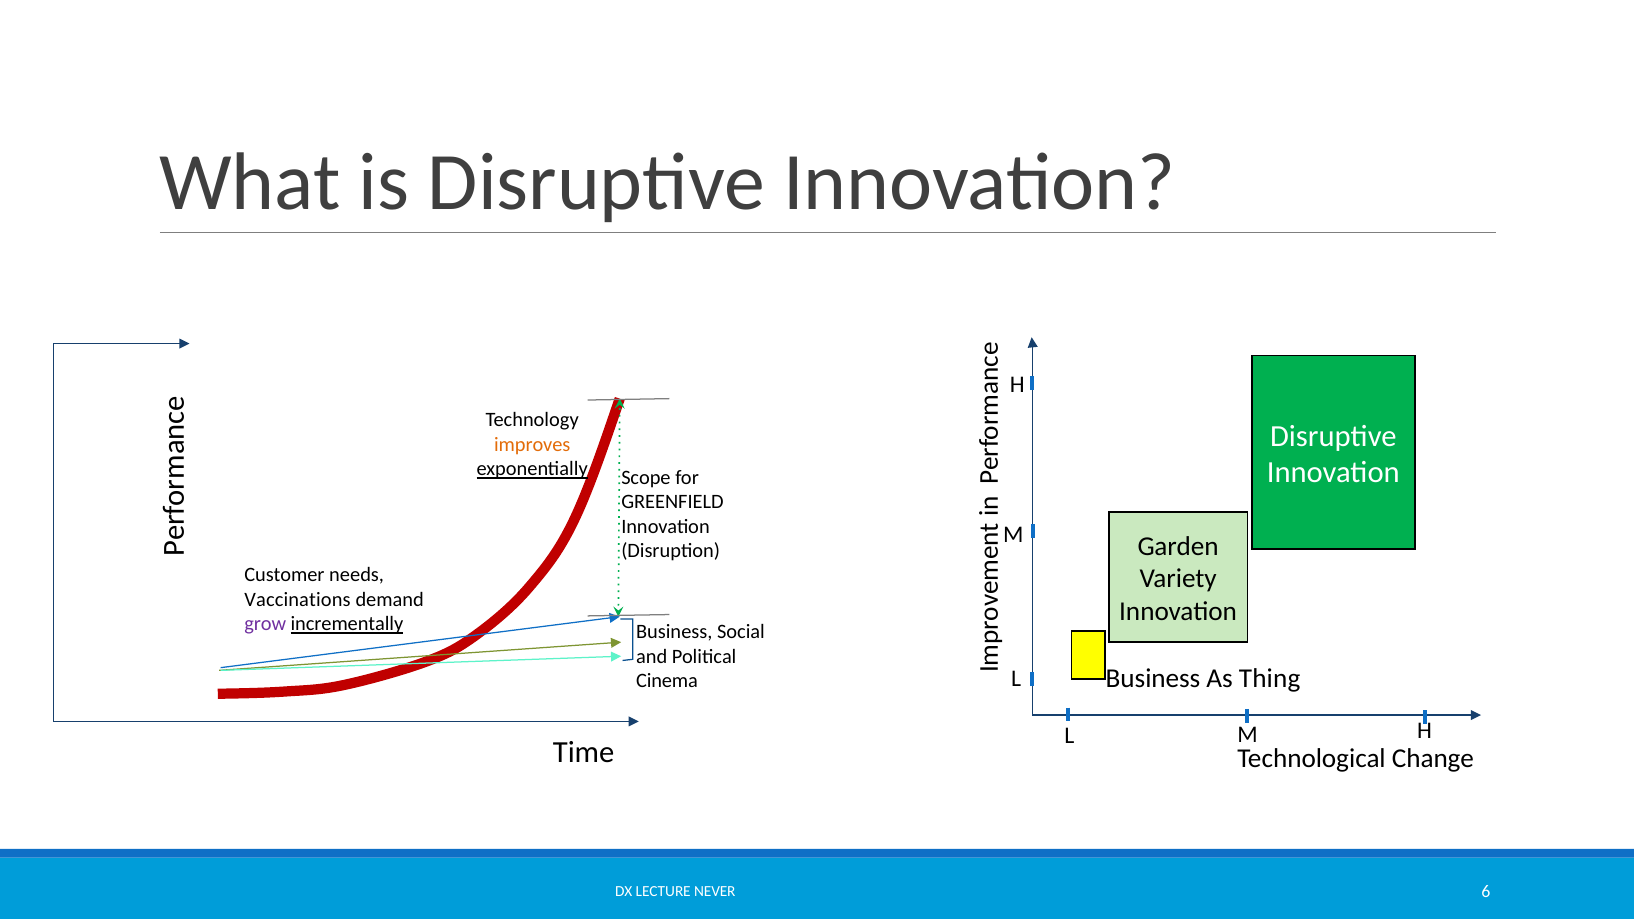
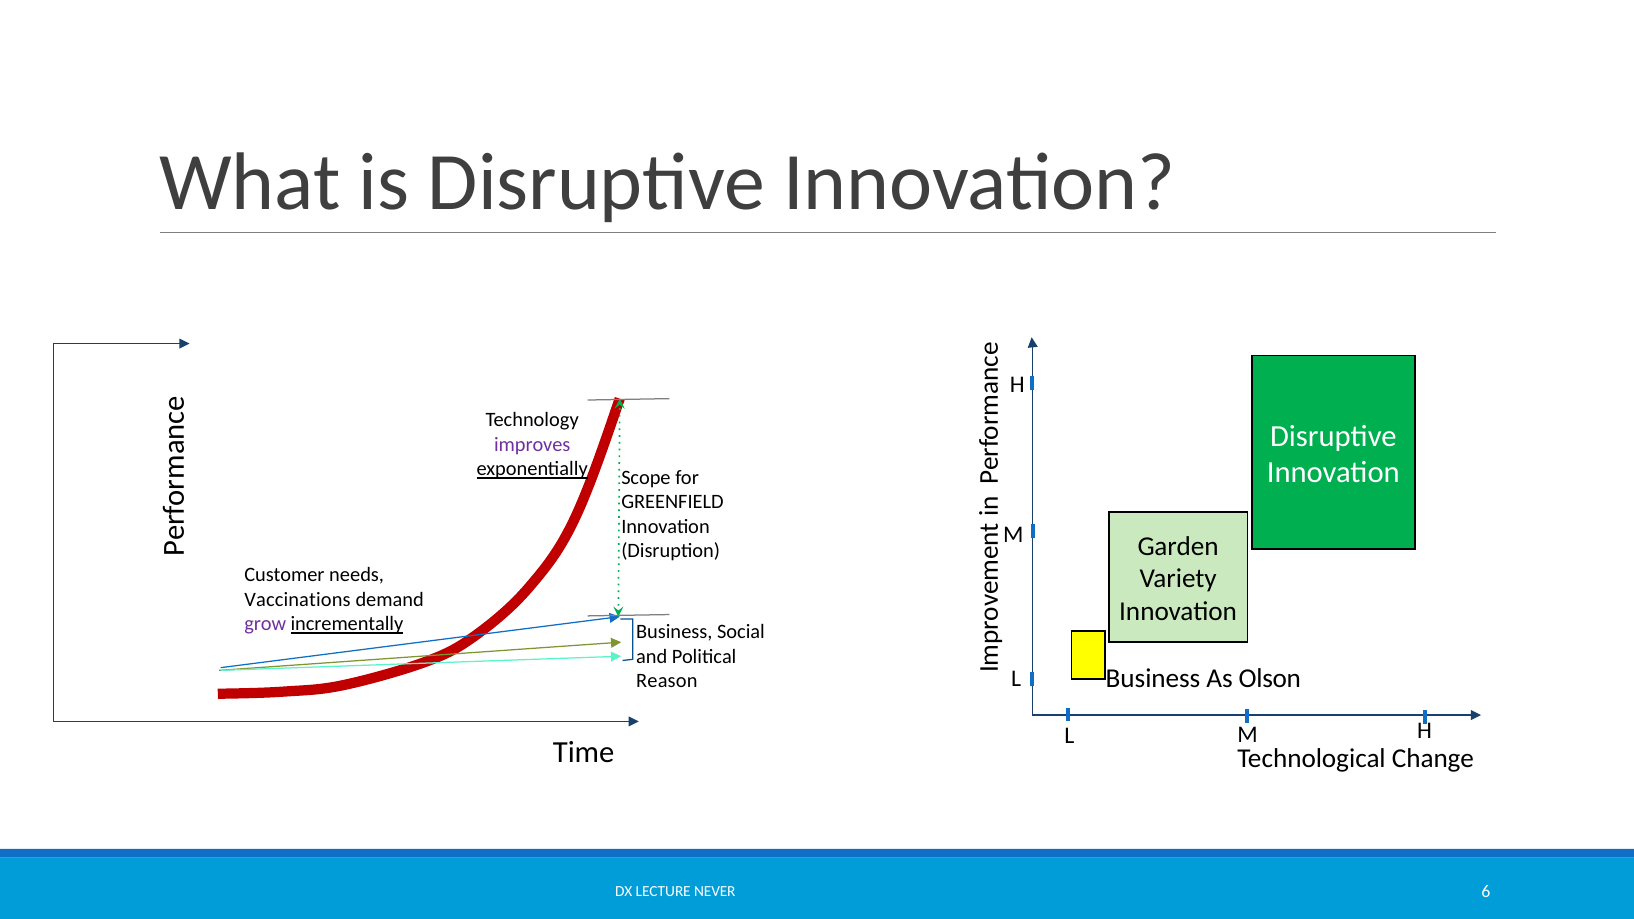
improves colour: orange -> purple (532, 444)
Thing: Thing -> Olson (1270, 678)
Cinema: Cinema -> Reason (667, 681)
